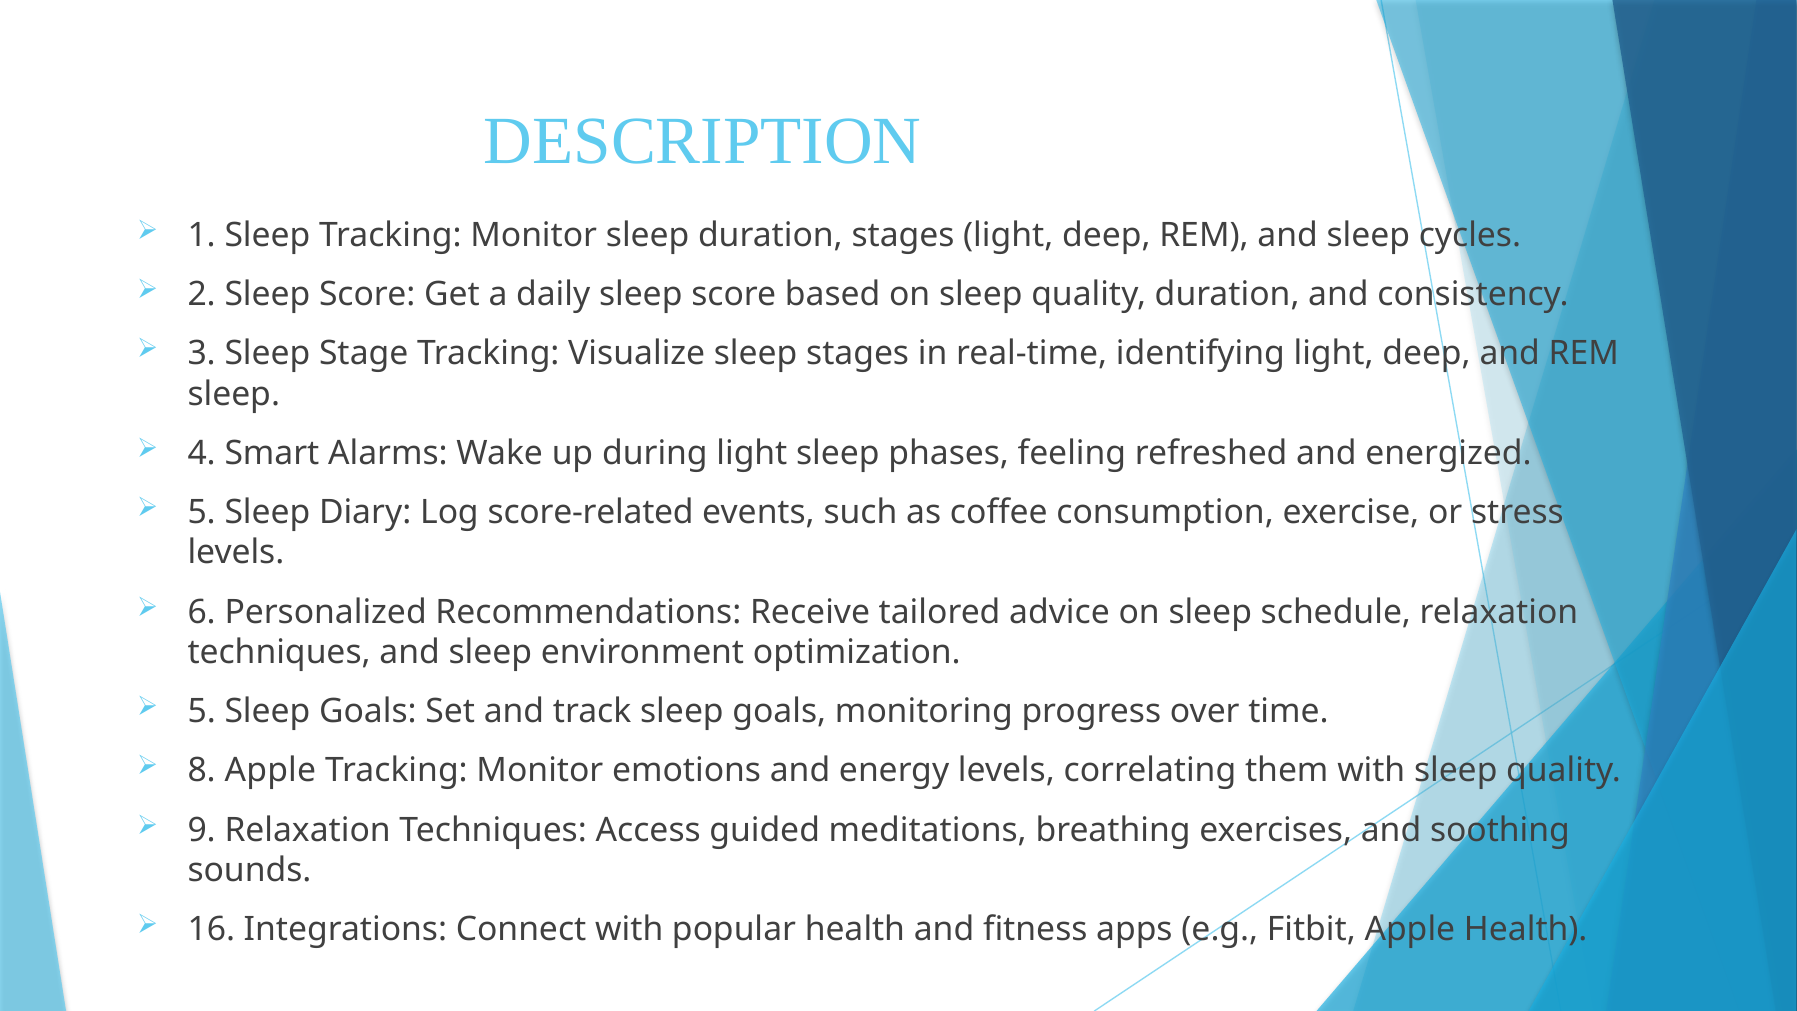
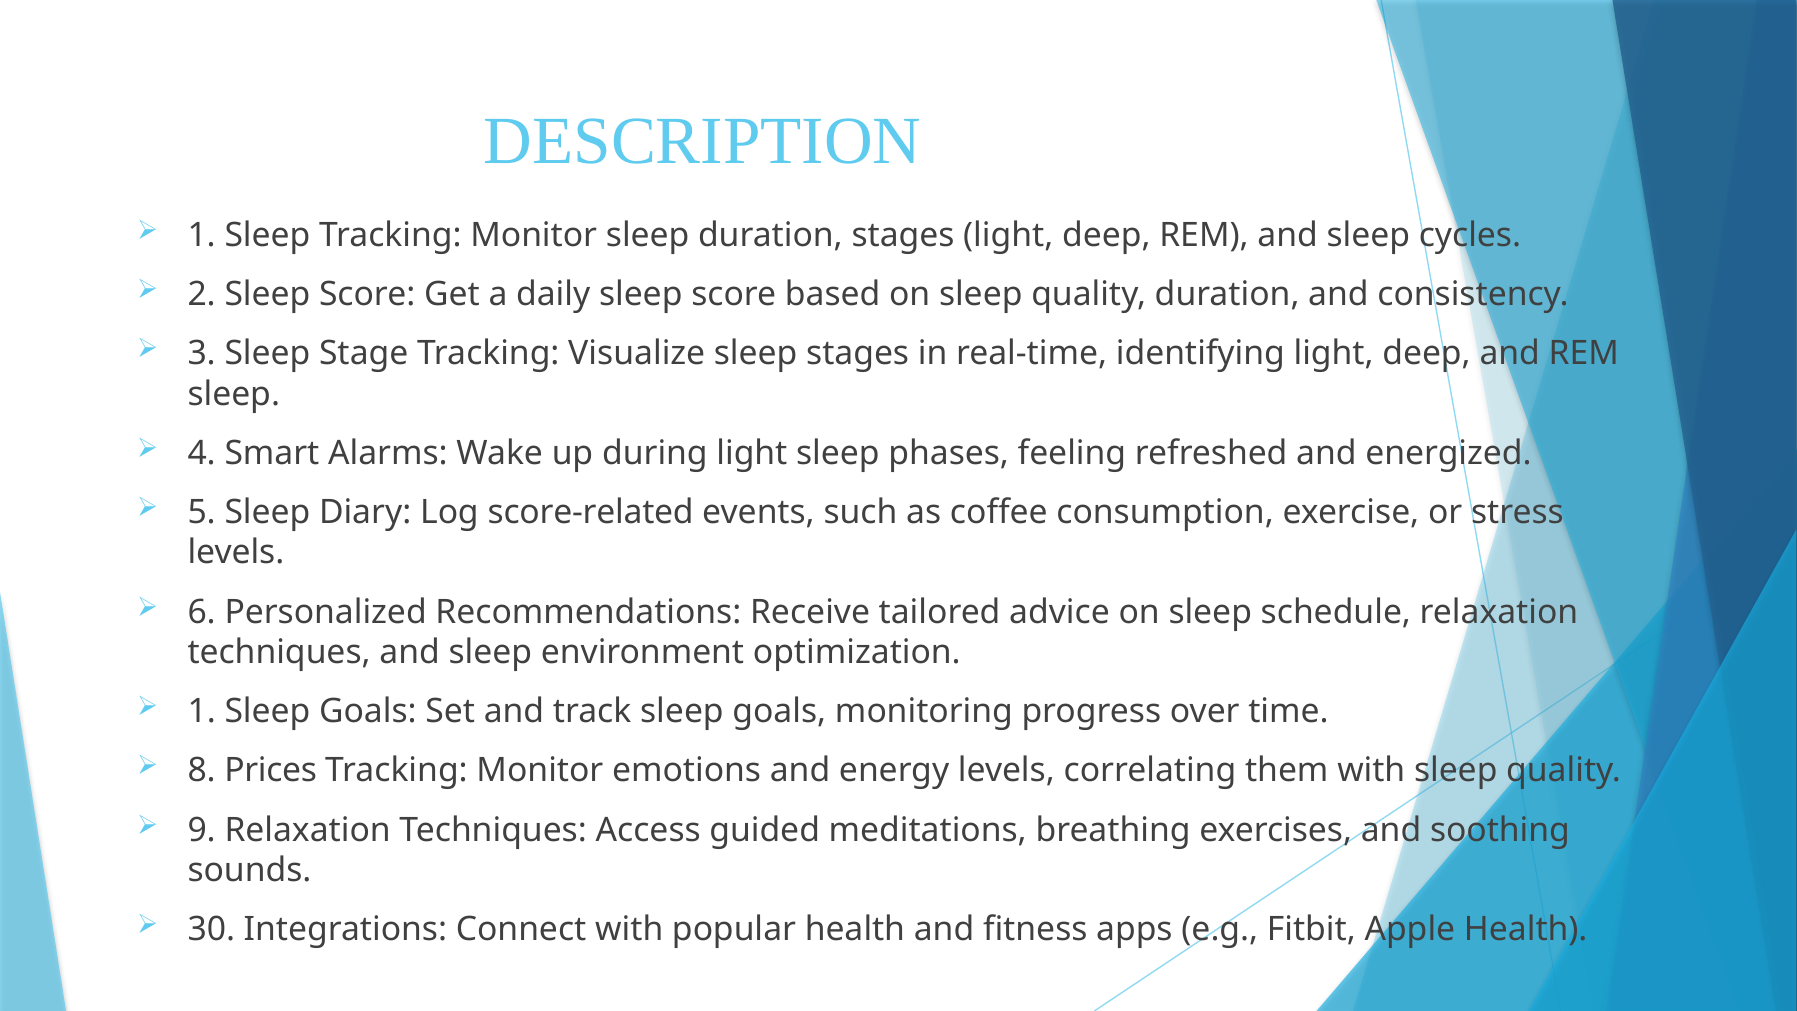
5: 5 -> 1 (202, 712)
8 Apple: Apple -> Prices (271, 771)
16: 16 -> 30 (211, 929)
